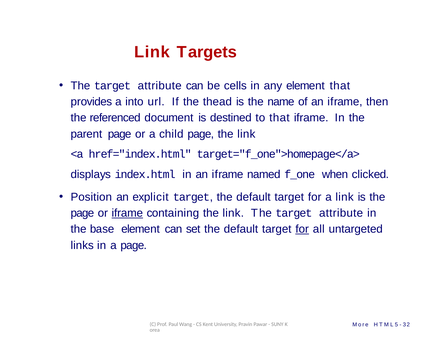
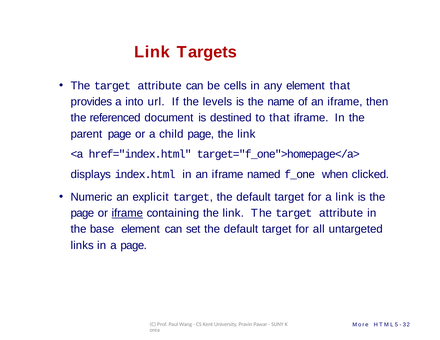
thead: thead -> levels (217, 102)
Position: Position -> Numeric (91, 197)
for underline: present -> none (302, 229)
